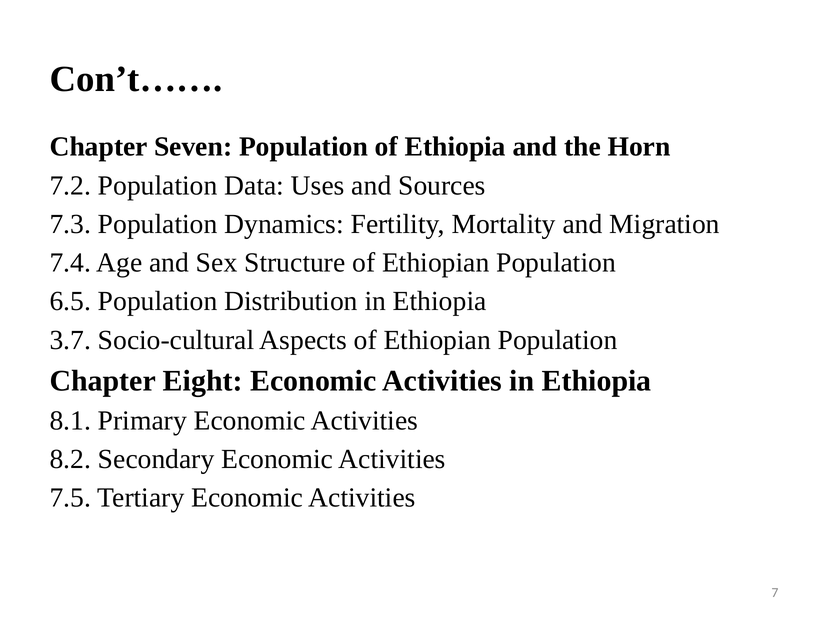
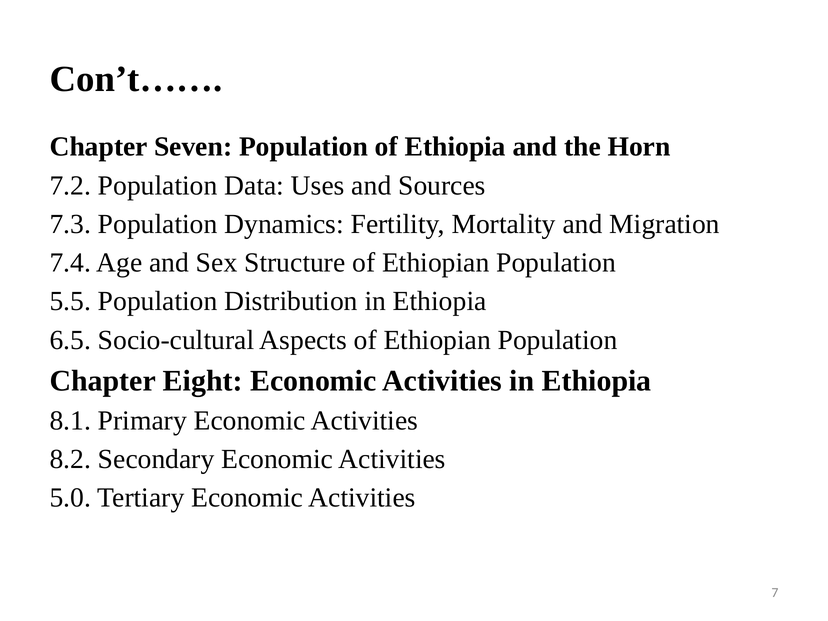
6.5: 6.5 -> 5.5 (70, 301)
3.7: 3.7 -> 6.5 (70, 340)
7.5: 7.5 -> 5.0 (70, 498)
